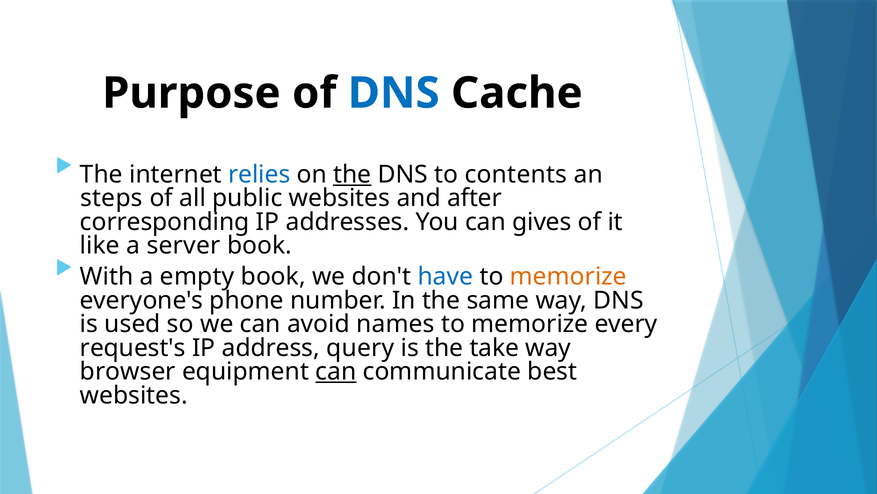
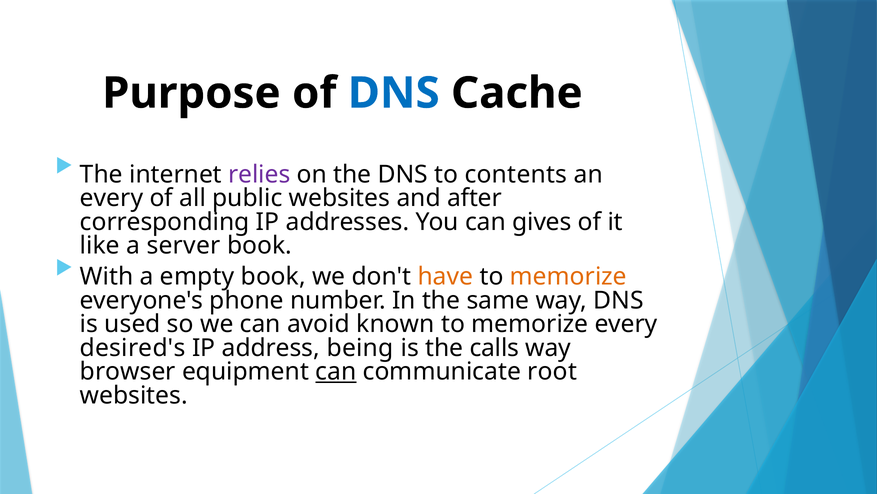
relies colour: blue -> purple (259, 174)
the underline: present -> none (352, 174)
steps: steps -> every (112, 198)
have colour: blue -> orange (445, 276)
names: names -> known (395, 324)
request's: request's -> desired's (133, 347)
query: query -> being (360, 347)
take: take -> calls (494, 347)
best: best -> root (552, 371)
